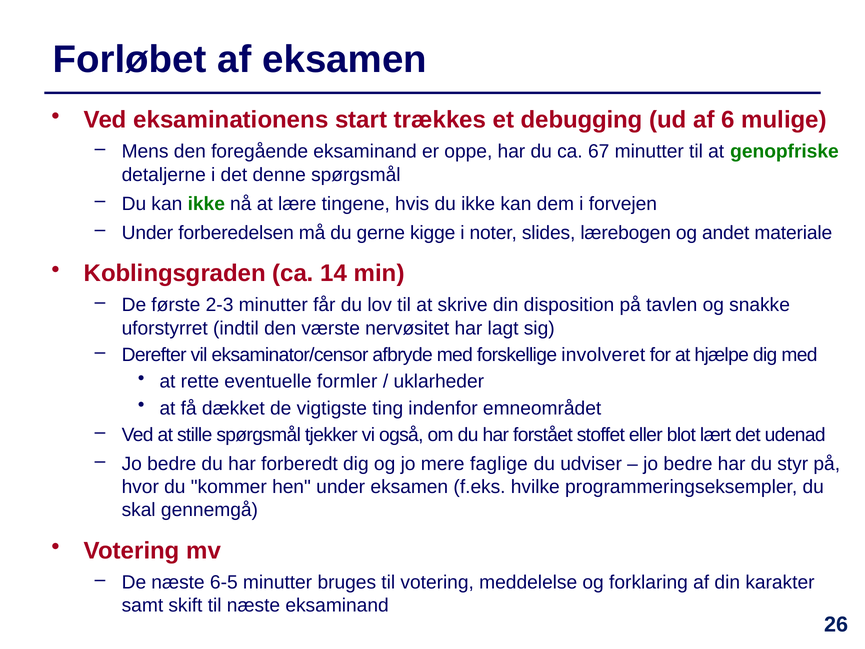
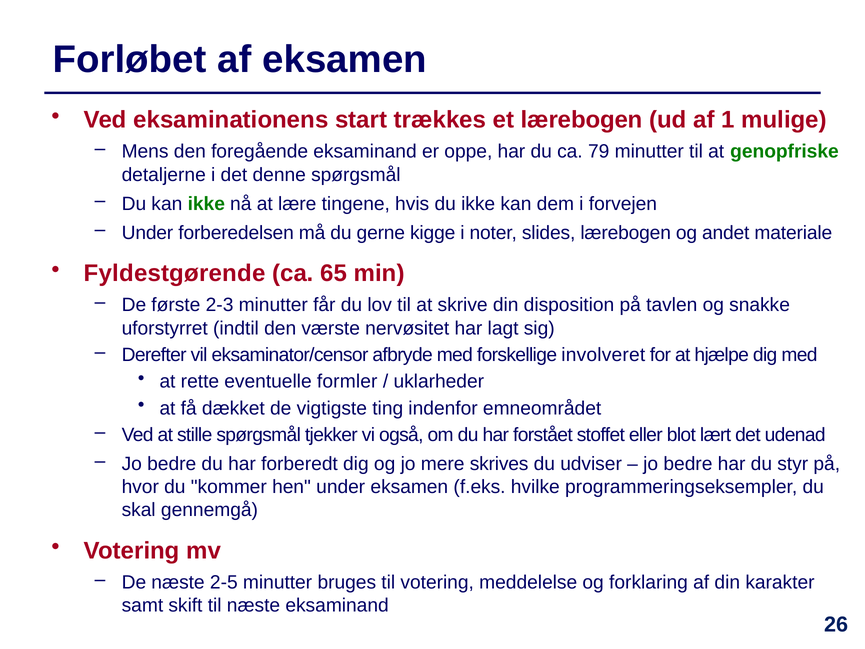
et debugging: debugging -> lærebogen (582, 120)
6: 6 -> 1 (728, 120)
67: 67 -> 79 (599, 152)
Koblingsgraden: Koblingsgraden -> Fyldestgørende (175, 273)
14: 14 -> 65 (334, 273)
faglige: faglige -> skrives (499, 464)
6-5: 6-5 -> 2-5 (224, 582)
